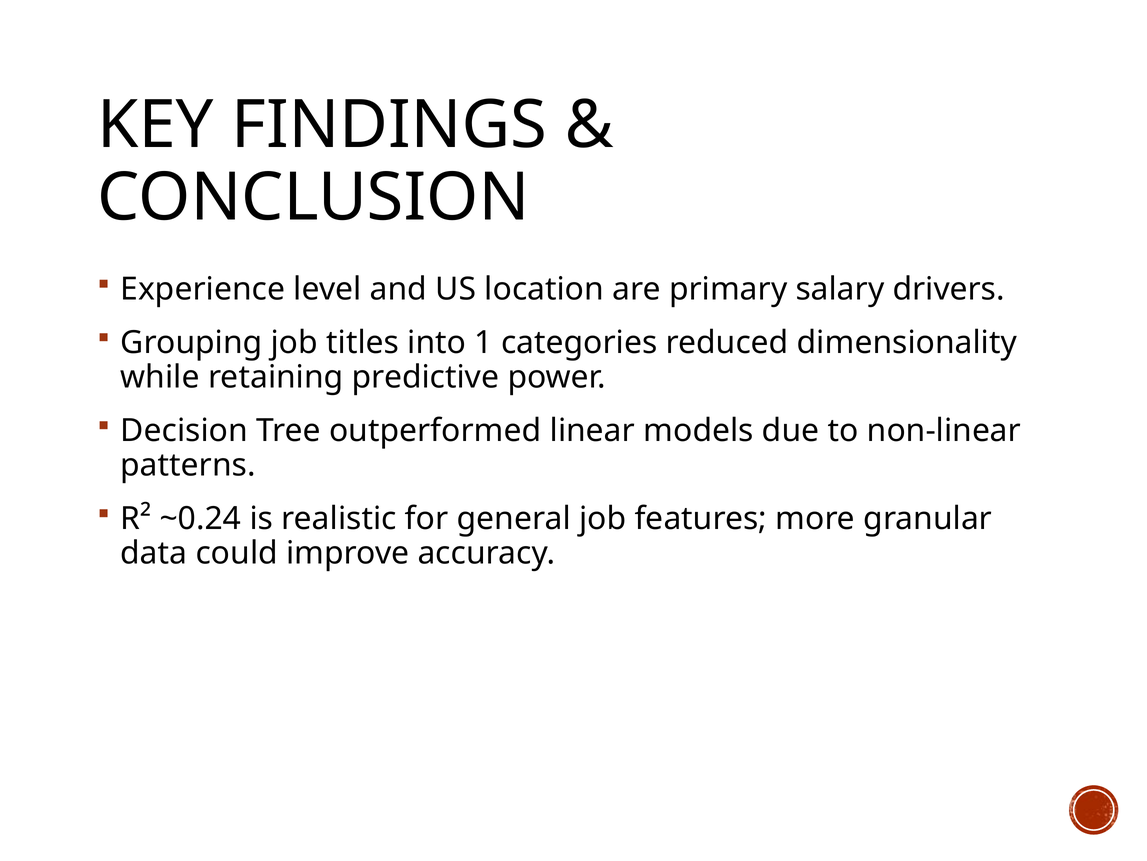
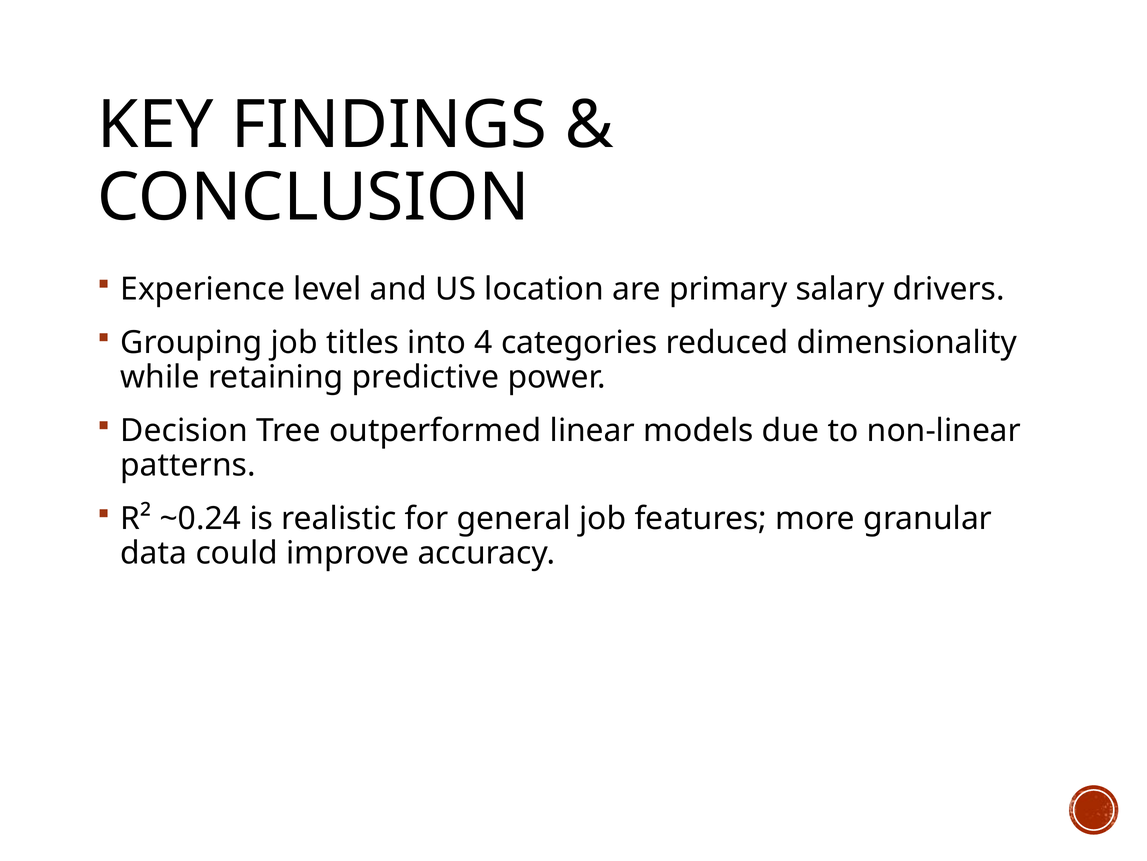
1: 1 -> 4 (484, 342)
